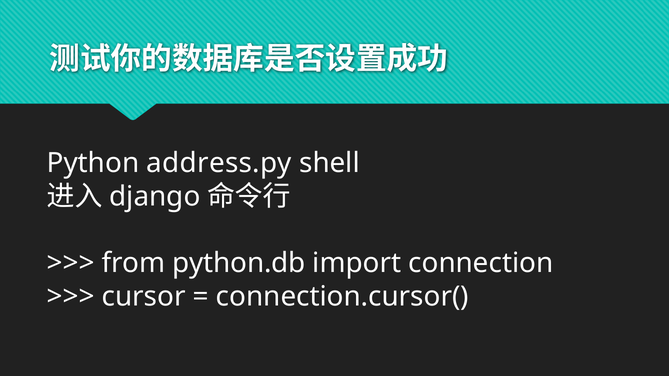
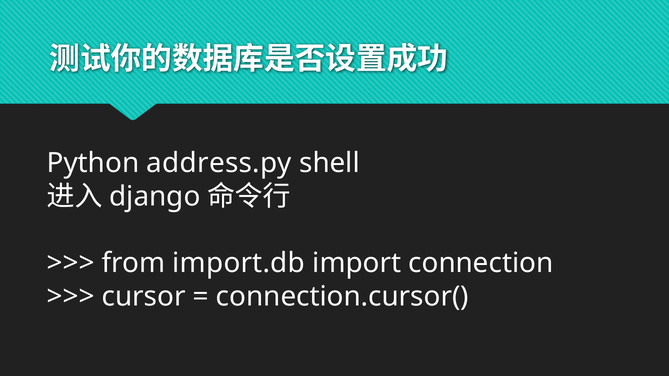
python.db: python.db -> import.db (239, 263)
